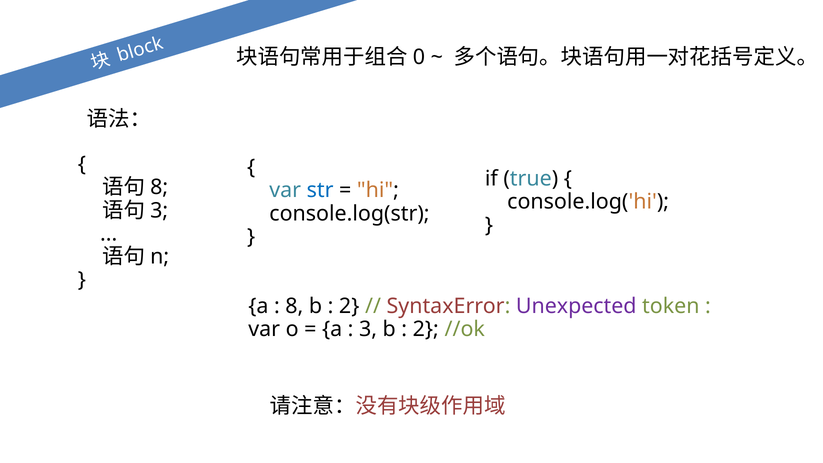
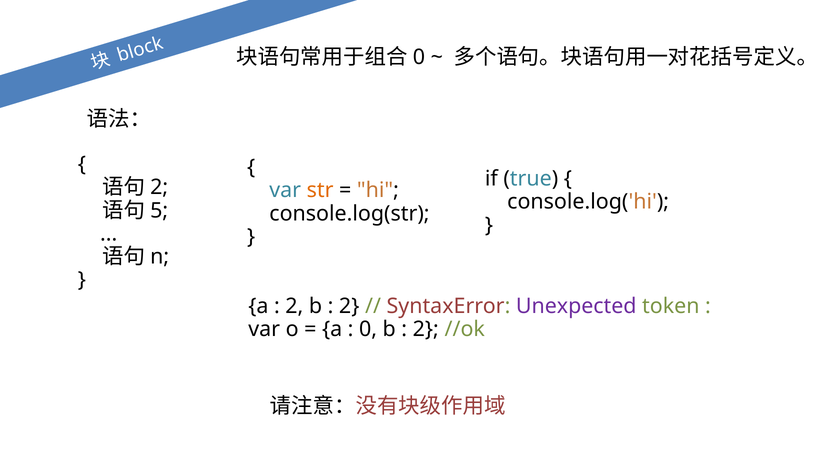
8: 8 -> 2 (159, 187)
str colour: blue -> orange (320, 190)
3: 3 -> 5 (159, 210)
8: 8 -> 2 (294, 306)
3: 3 -> 0 (368, 329)
